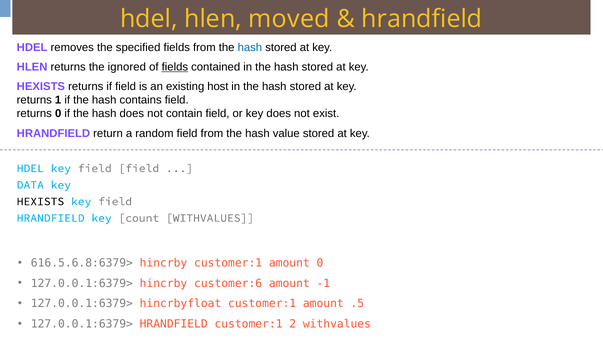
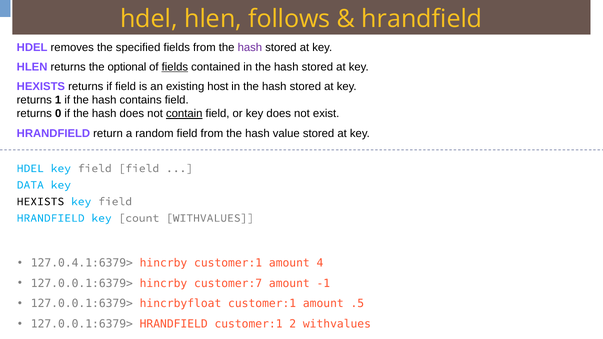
moved: moved -> follows (289, 19)
hash colour: blue -> purple (250, 47)
ignored: ignored -> optional (127, 67)
contain underline: none -> present (184, 114)
616.5.6.8:6379>: 616.5.6.8:6379> -> 127.0.4.1:6379> (82, 263)
amount 0: 0 -> 4 (320, 263)
customer:6: customer:6 -> customer:7 (228, 283)
